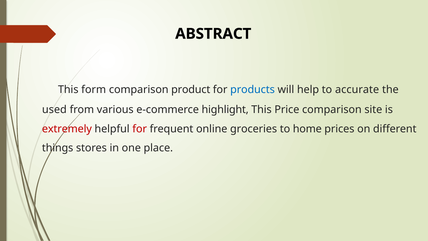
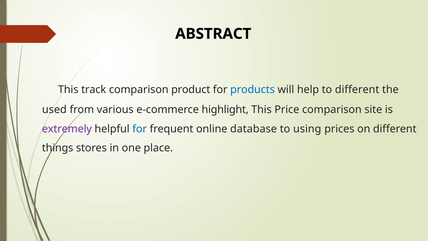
form: form -> track (94, 89)
to accurate: accurate -> different (357, 89)
extremely colour: red -> purple (67, 129)
for colour: red -> blue (140, 129)
groceries: groceries -> database (254, 129)
home: home -> using (307, 129)
